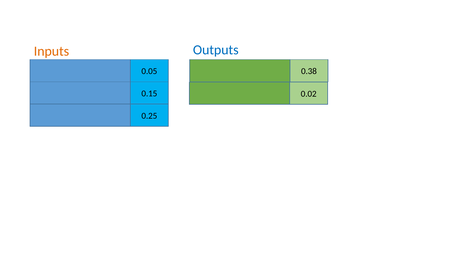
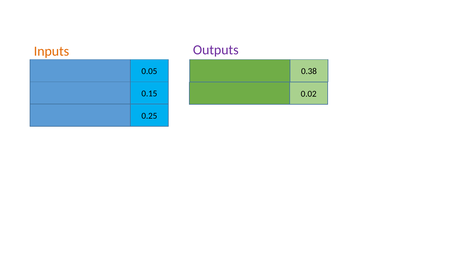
Outputs colour: blue -> purple (216, 50)
